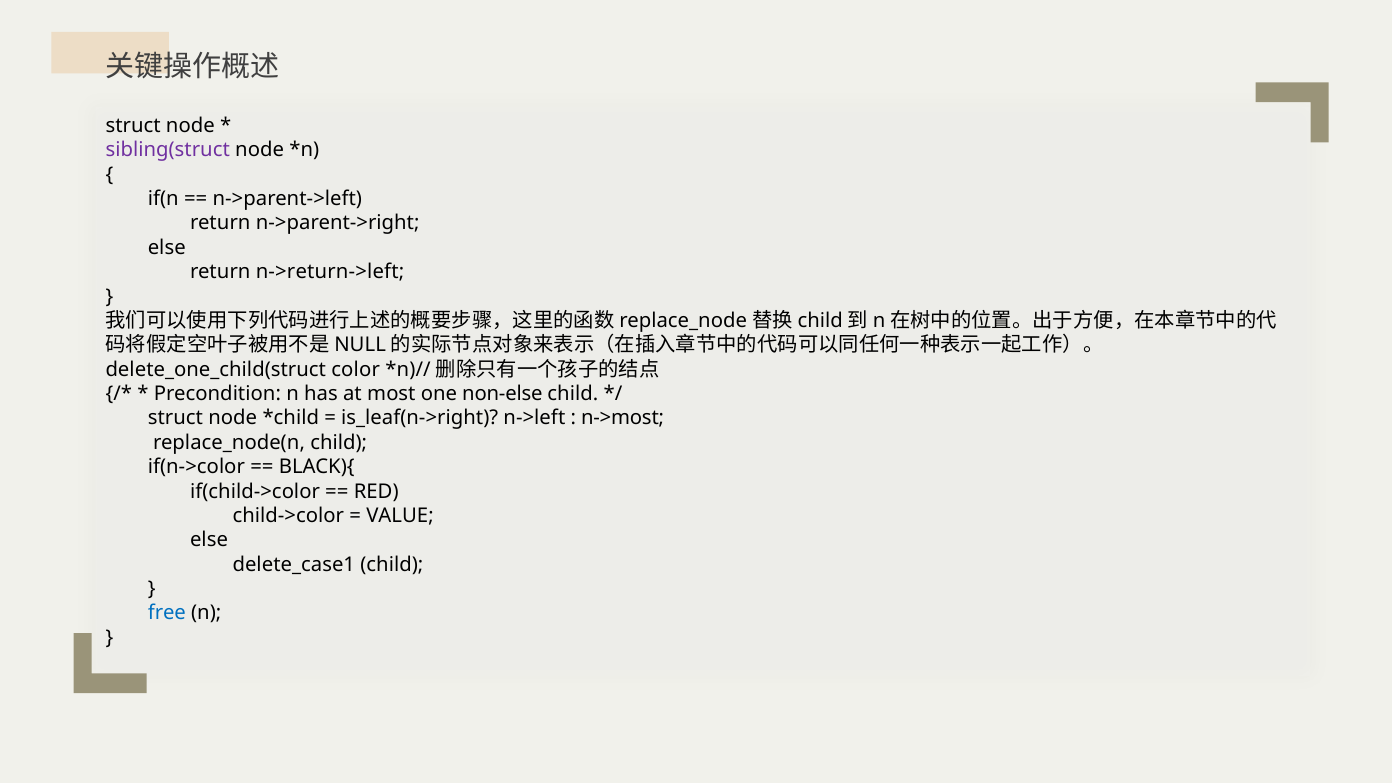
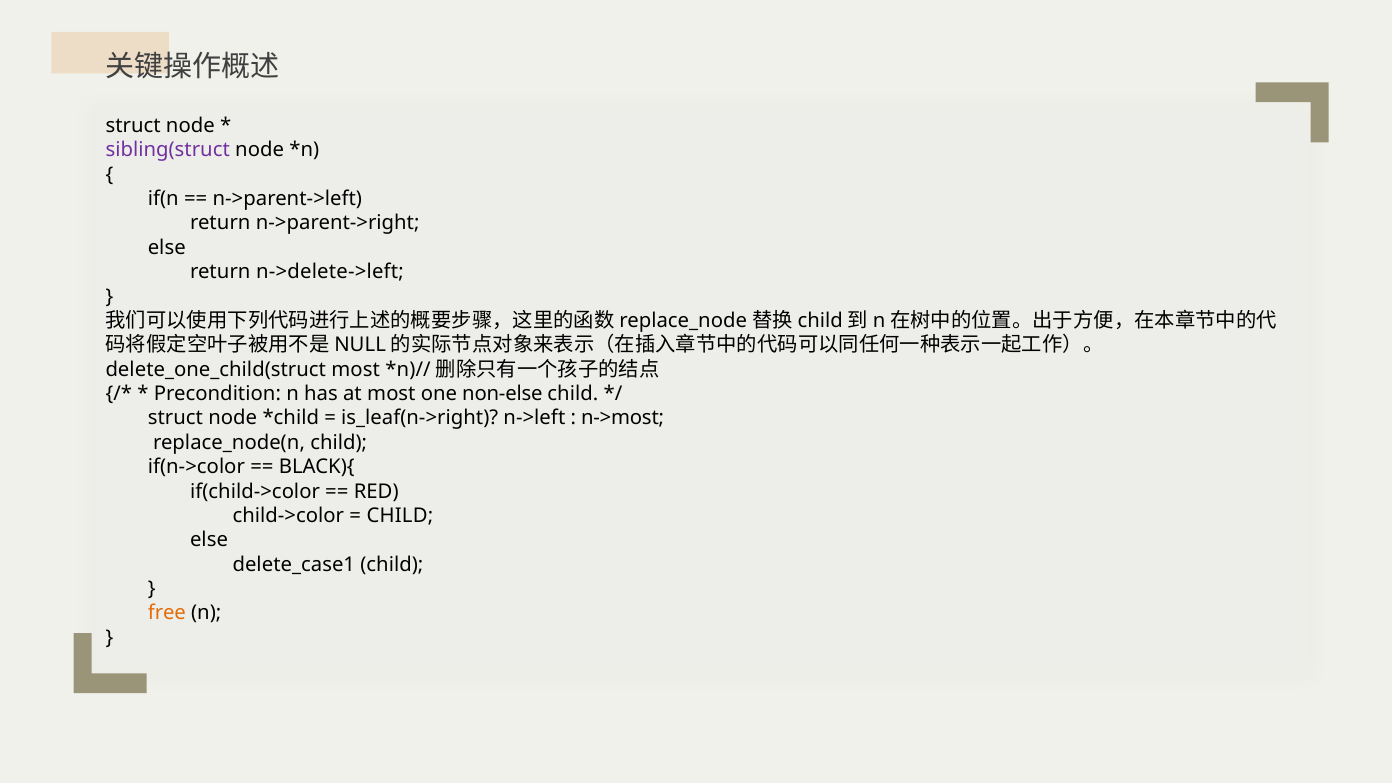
n->return->left: n->return->left -> n->delete->left (330, 272)
delete_one_child(struct color: color -> most (356, 369)
VALUE: VALUE -> CHILD (400, 516)
free colour: blue -> orange (167, 613)
